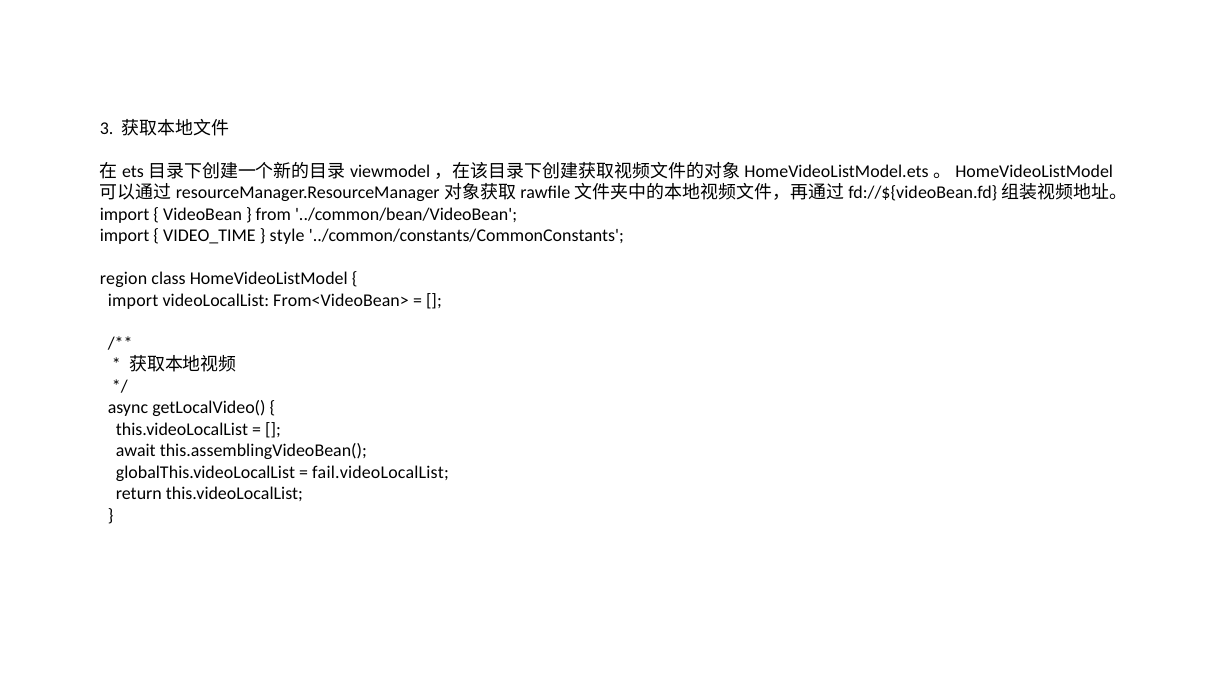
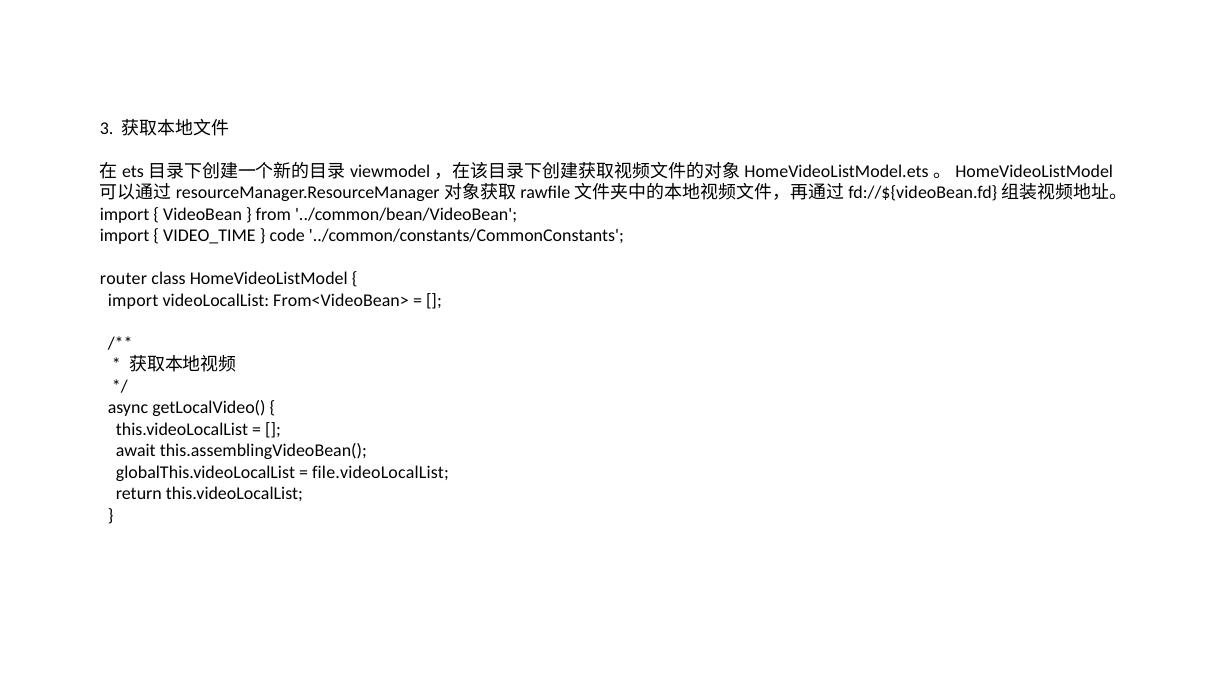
style: style -> code (287, 236)
region: region -> router (123, 279)
fail.videoLocalList: fail.videoLocalList -> file.videoLocalList (380, 473)
